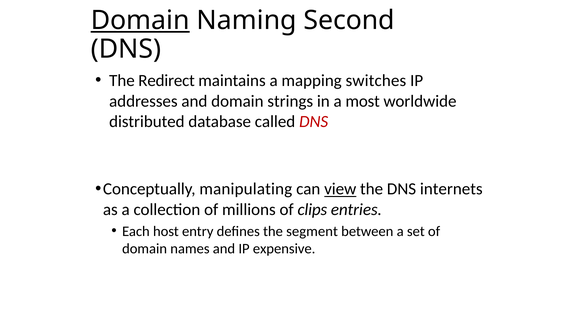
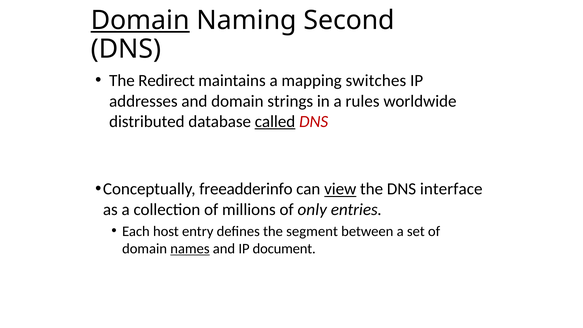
most: most -> rules (363, 101)
called underline: none -> present (275, 121)
manipulating: manipulating -> freeadderinfo (246, 189)
internets: internets -> interface (451, 189)
clips: clips -> only (312, 209)
names underline: none -> present (190, 249)
expensive: expensive -> document (284, 249)
